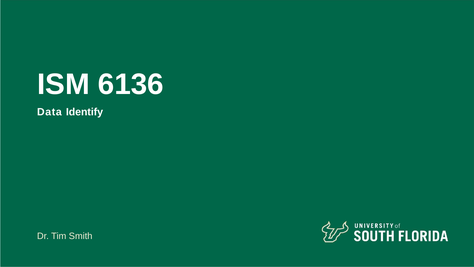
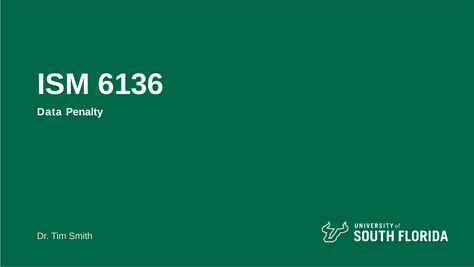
Identify: Identify -> Penalty (84, 112)
